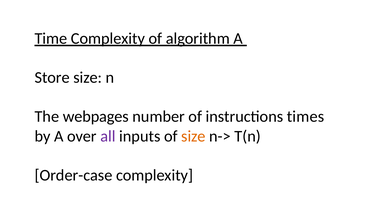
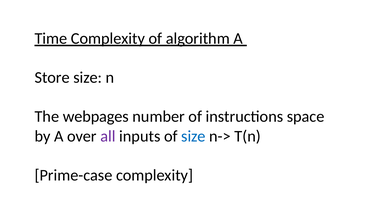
times: times -> space (306, 117)
size colour: orange -> blue (193, 136)
Order-case: Order-case -> Prime-case (73, 175)
